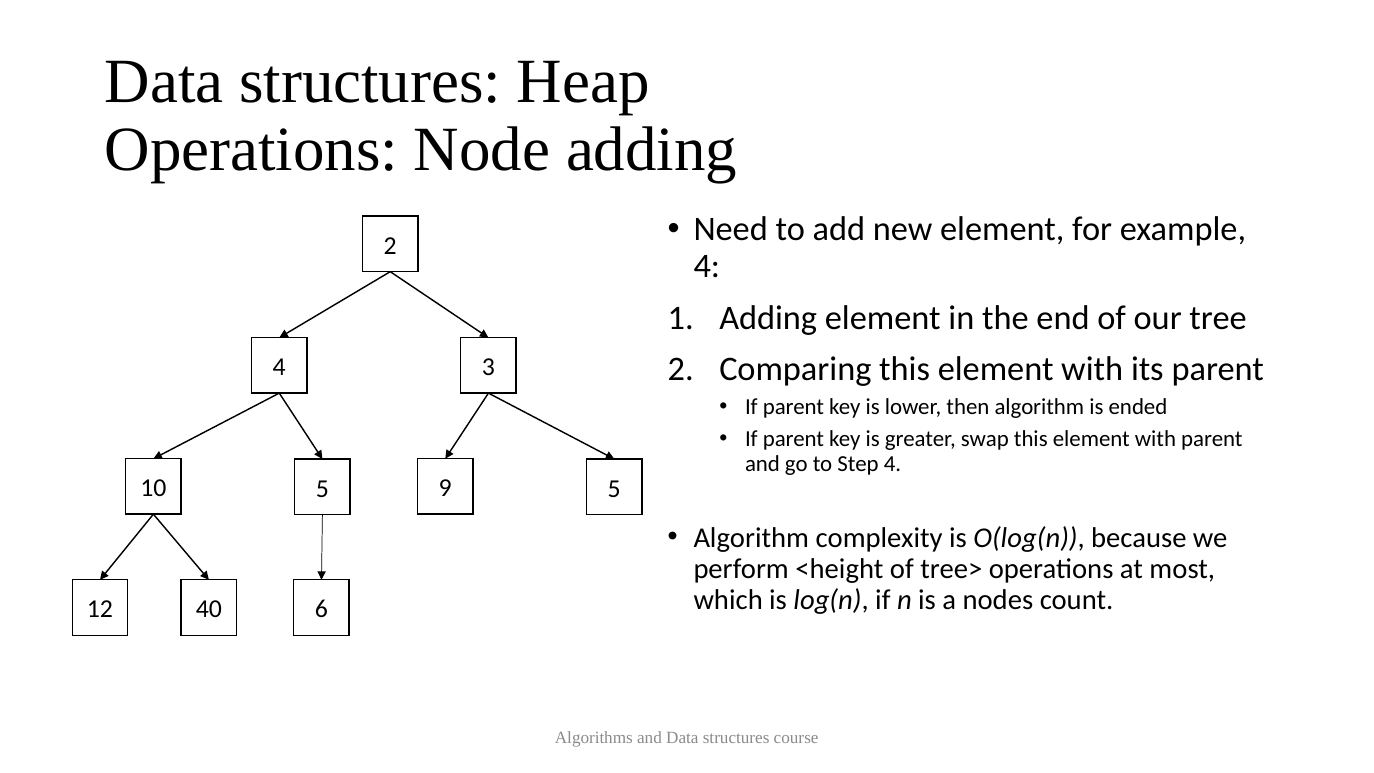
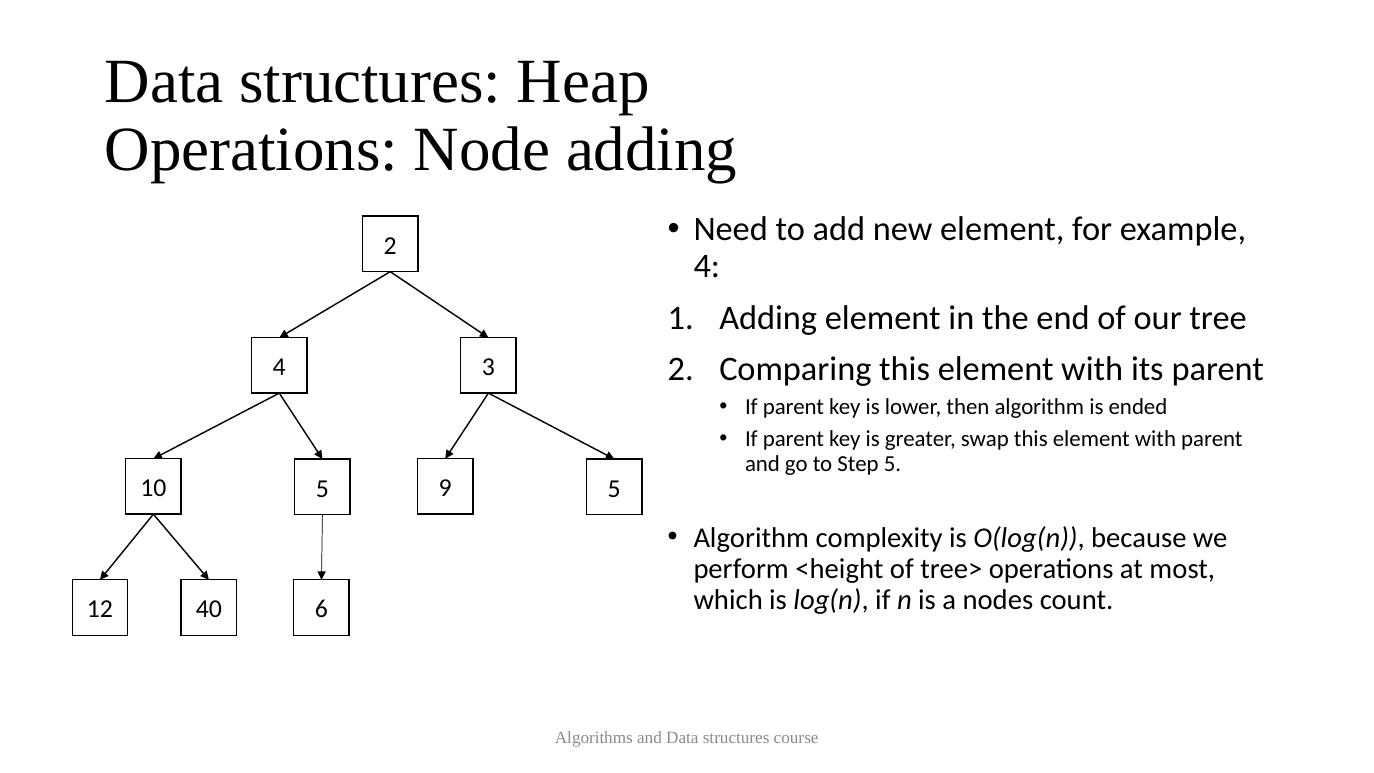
Step 4: 4 -> 5 (892, 464)
